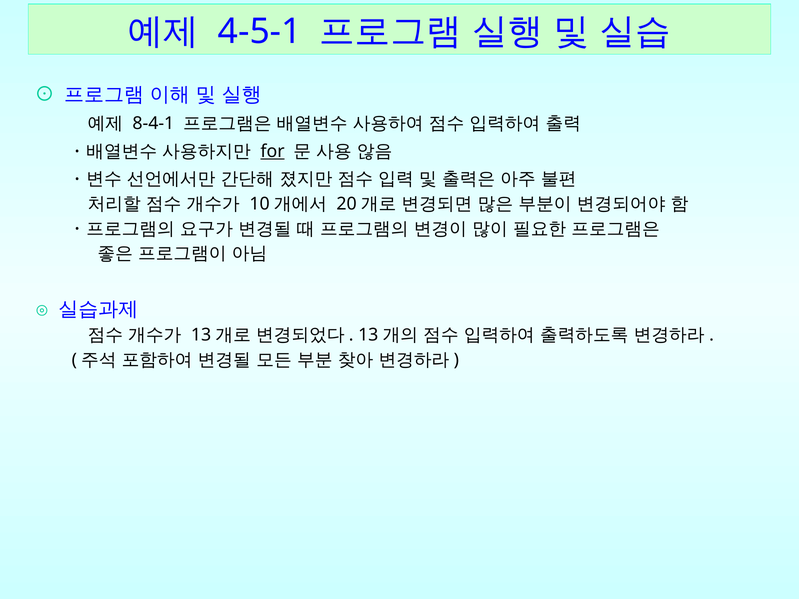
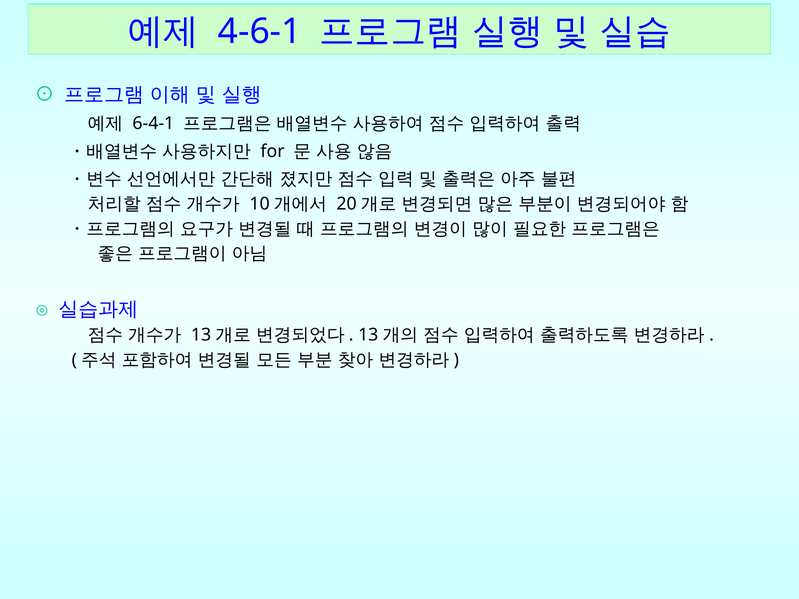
4-5-1: 4-5-1 -> 4-6-1 (260, 32)
8-4-1: 8-4-1 -> 6-4-1 (153, 124)
for underline: present -> none (273, 151)
